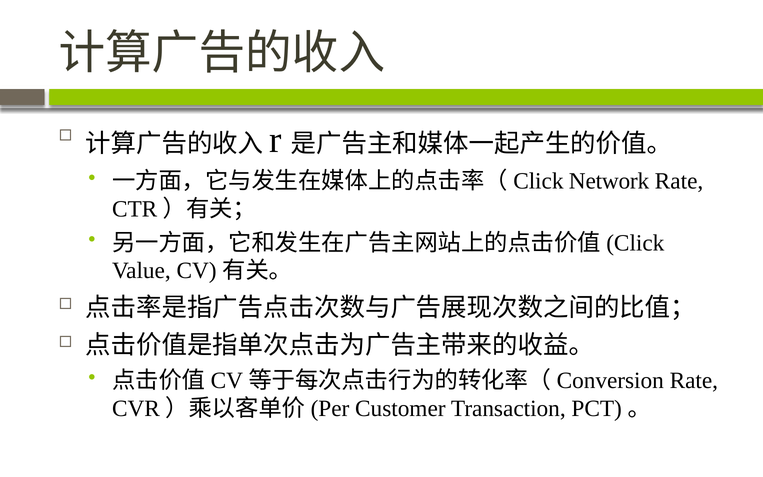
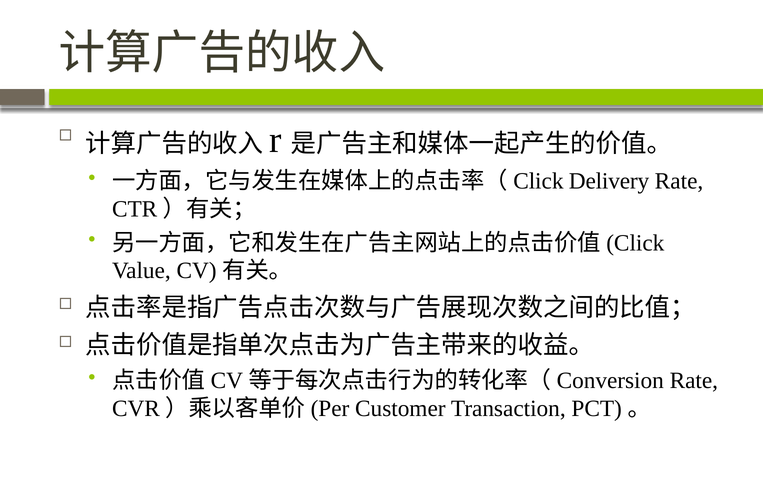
Network: Network -> Delivery (609, 181)
